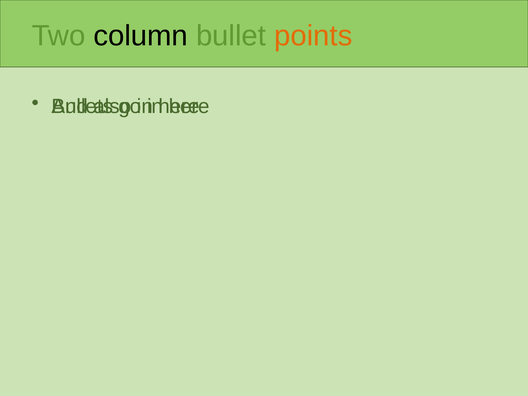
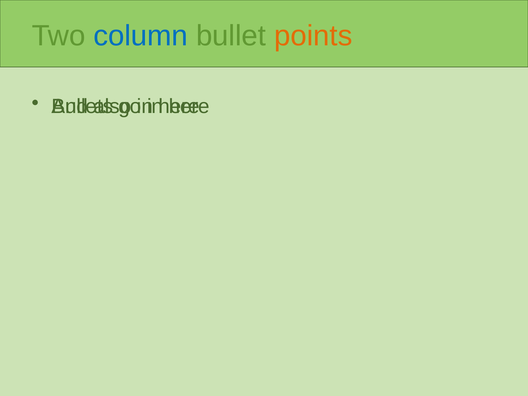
column colour: black -> blue (141, 36)
